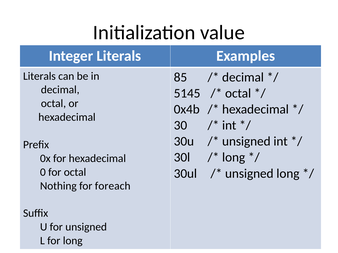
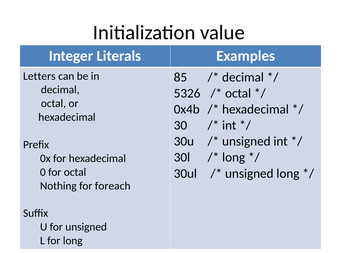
Literals: Literals -> Letters (39, 76)
5145: 5145 -> 5326 (187, 93)
